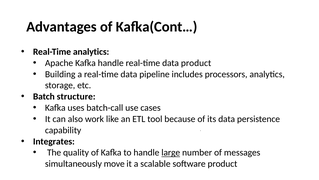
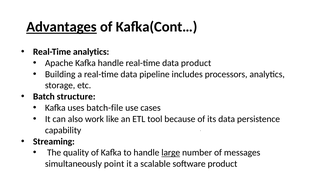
Advantages underline: none -> present (62, 27)
batch-call: batch-call -> batch-file (105, 107)
Integrates: Integrates -> Streaming (54, 141)
move: move -> point (114, 163)
